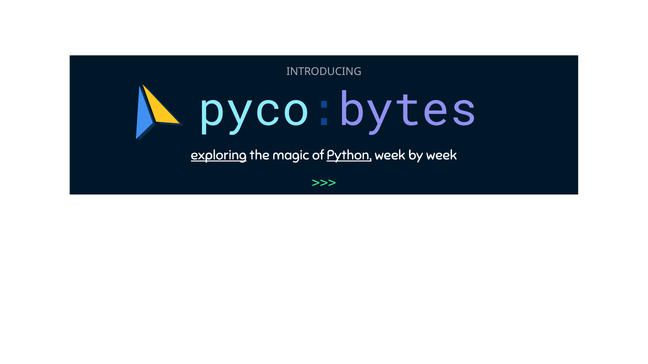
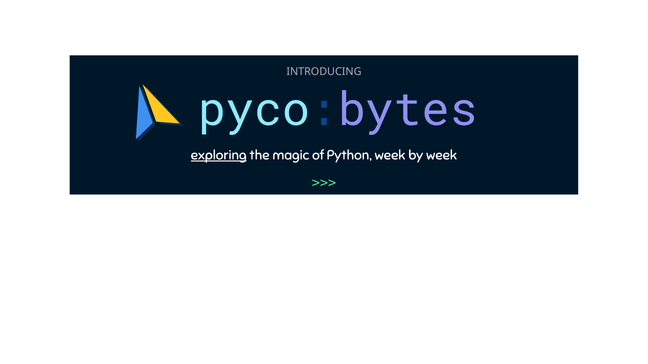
Python underline: present -> none (349, 156)
